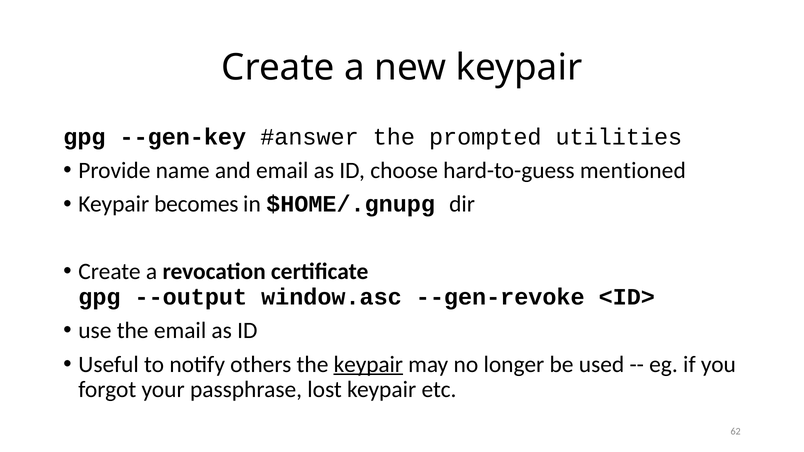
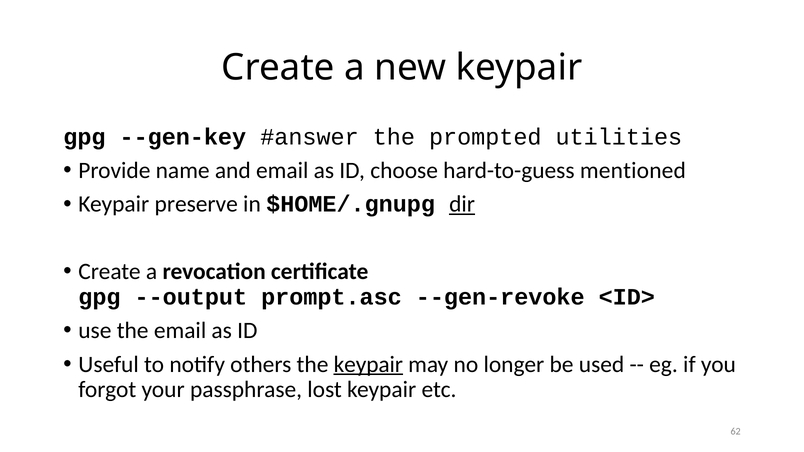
becomes: becomes -> preserve (196, 204)
dir underline: none -> present (462, 204)
window.asc: window.asc -> prompt.asc (332, 297)
